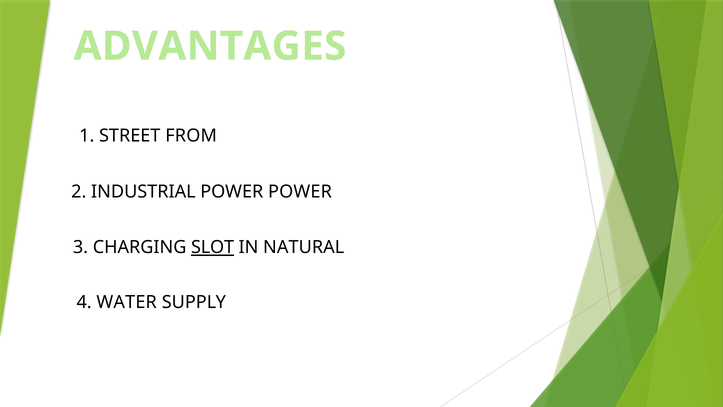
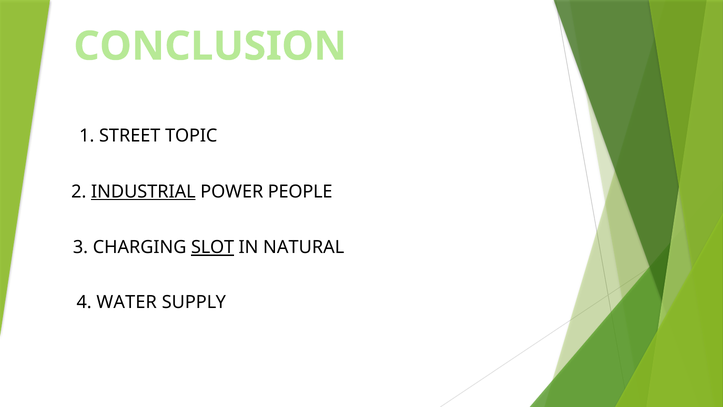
ADVANTAGES: ADVANTAGES -> CONCLUSION (210, 46)
FROM: FROM -> TOPIC (191, 136)
INDUSTRIAL underline: none -> present (143, 192)
POWER POWER: POWER -> PEOPLE (300, 192)
